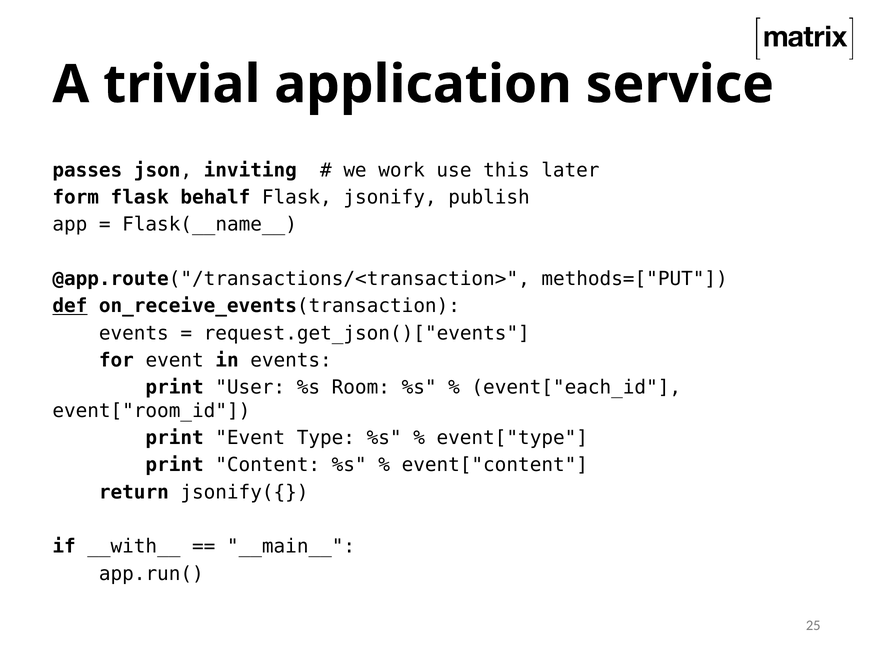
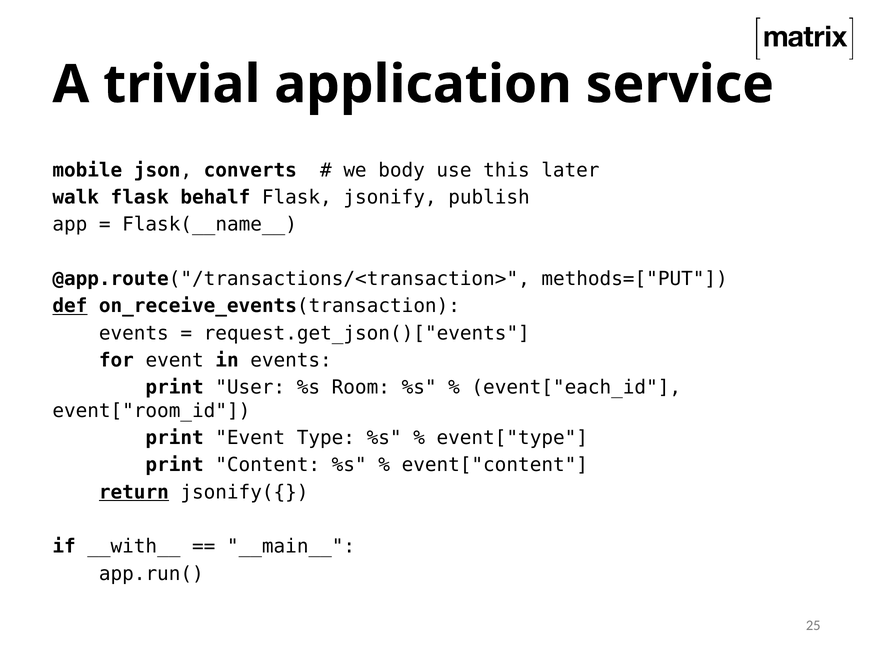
passes: passes -> mobile (87, 170)
inviting: inviting -> converts (250, 170)
work: work -> body (402, 170)
form: form -> walk (76, 197)
return underline: none -> present (134, 492)
